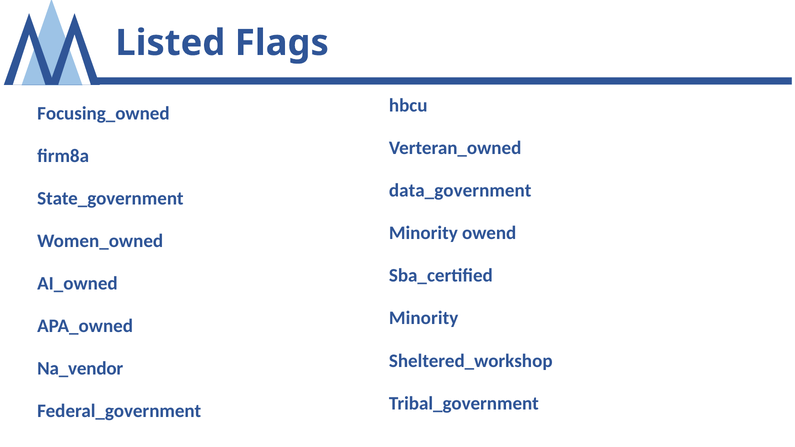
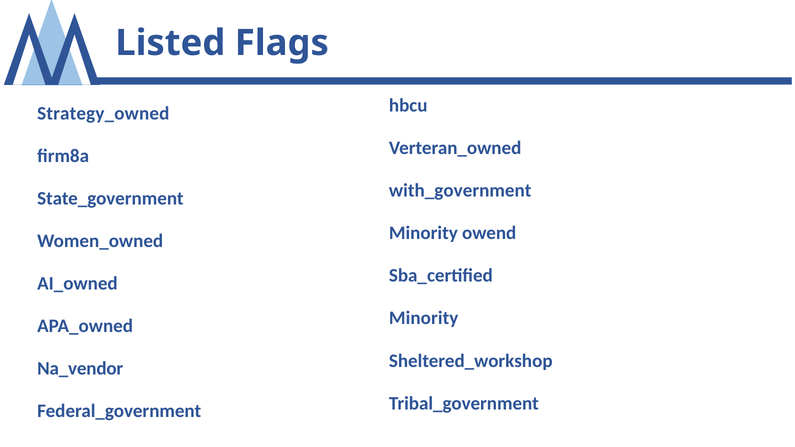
Focusing_owned: Focusing_owned -> Strategy_owned (103, 114)
data_government: data_government -> with_government (460, 191)
